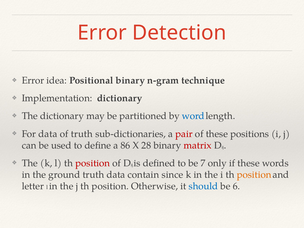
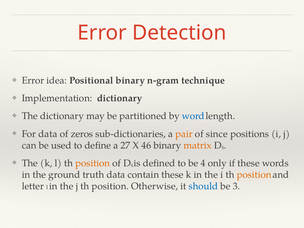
of truth: truth -> zeros (82, 134)
pair colour: red -> orange (184, 134)
of these: these -> since (217, 134)
86: 86 -> 27 (125, 145)
28: 28 -> 46 (146, 145)
matrix colour: red -> orange (198, 145)
position colour: red -> orange (93, 163)
7: 7 -> 4 (203, 163)
contain since: since -> these (173, 175)
6: 6 -> 3 (236, 186)
